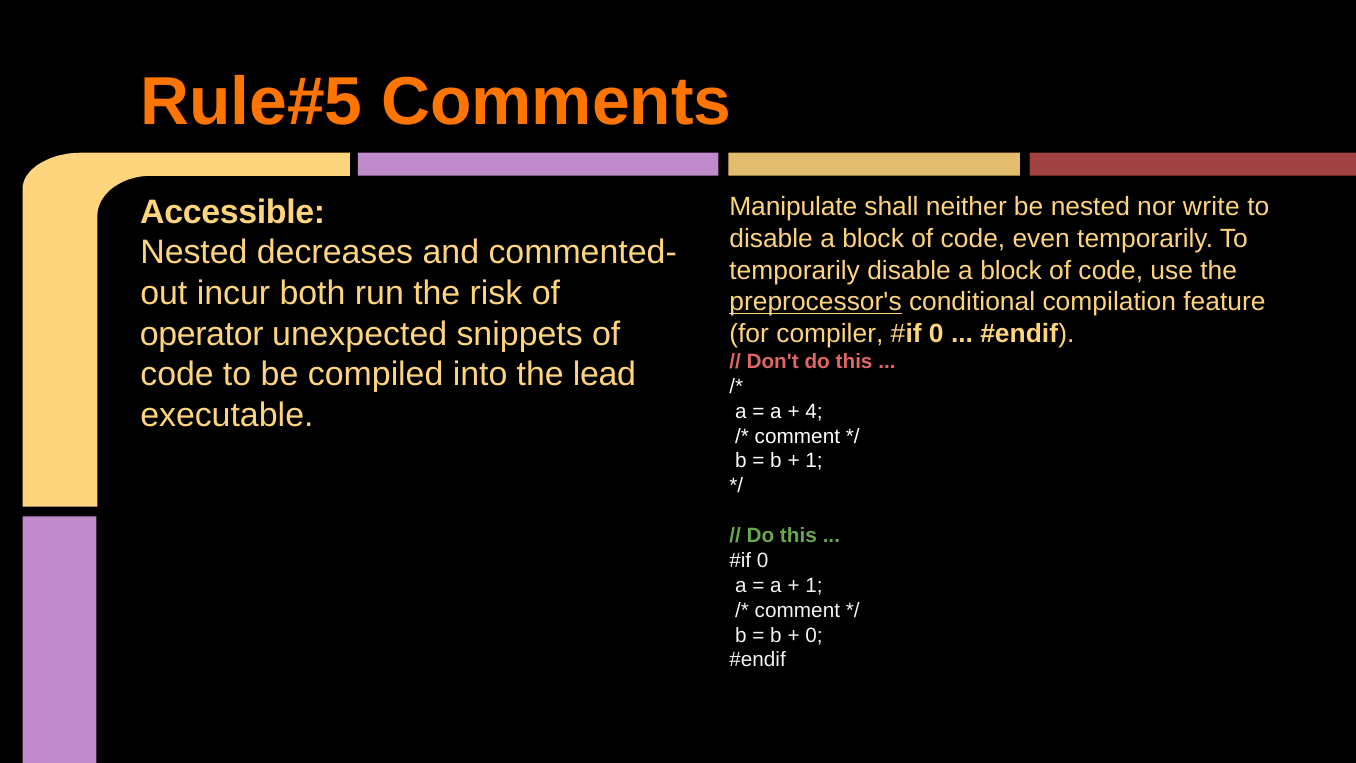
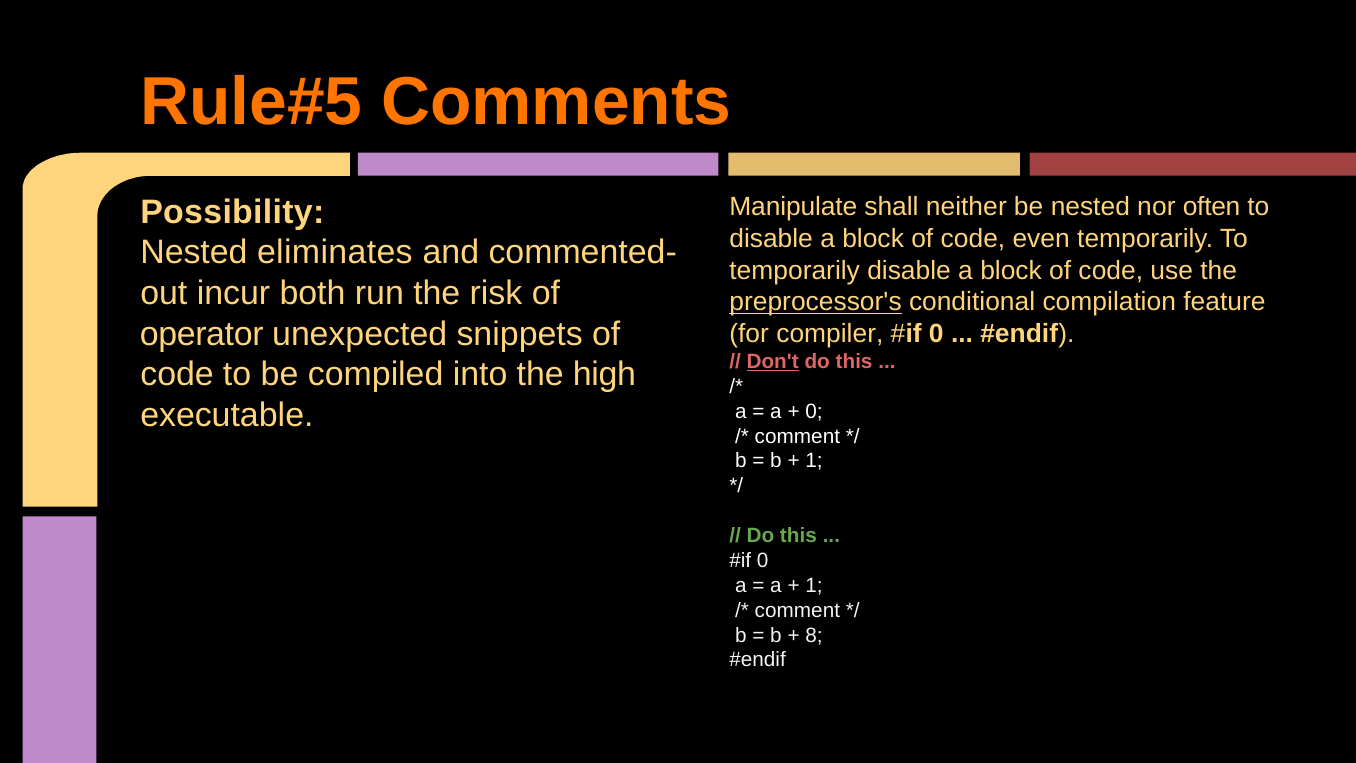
write: write -> often (1212, 207)
Accessible: Accessible -> Possibility (232, 212)
decreases: decreases -> eliminates (335, 253)
Don't underline: none -> present (773, 361)
lead: lead -> high (604, 375)
4: 4 -> 0 (814, 411)
0: 0 -> 8 (814, 635)
